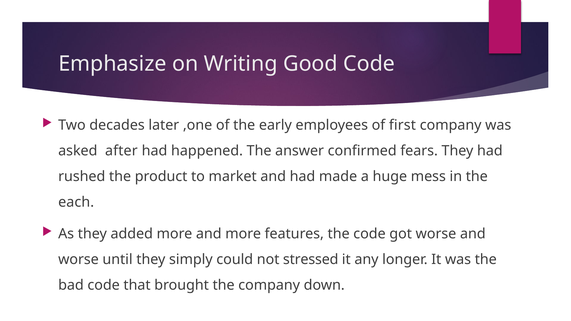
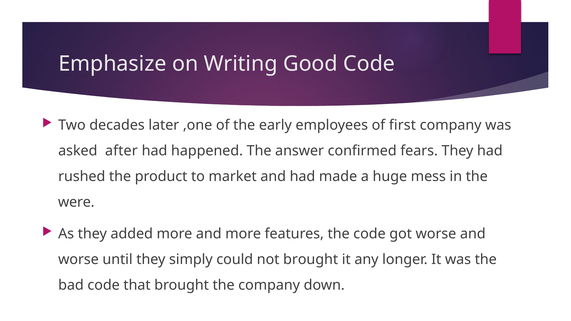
each: each -> were (76, 202)
not stressed: stressed -> brought (311, 260)
